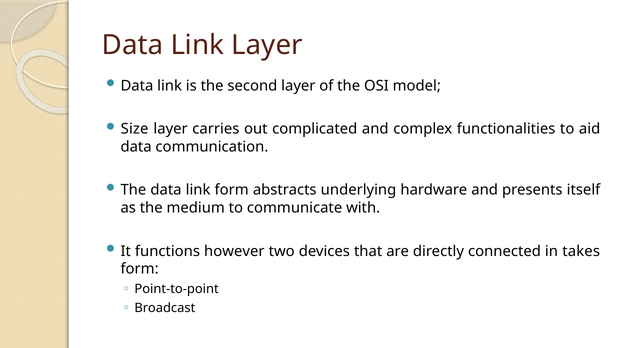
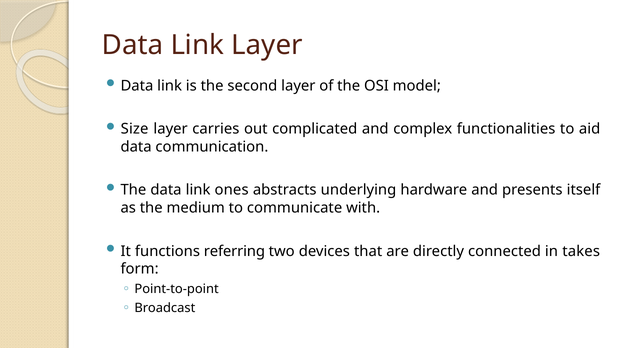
link form: form -> ones (232, 190)
however: however -> referring (234, 252)
